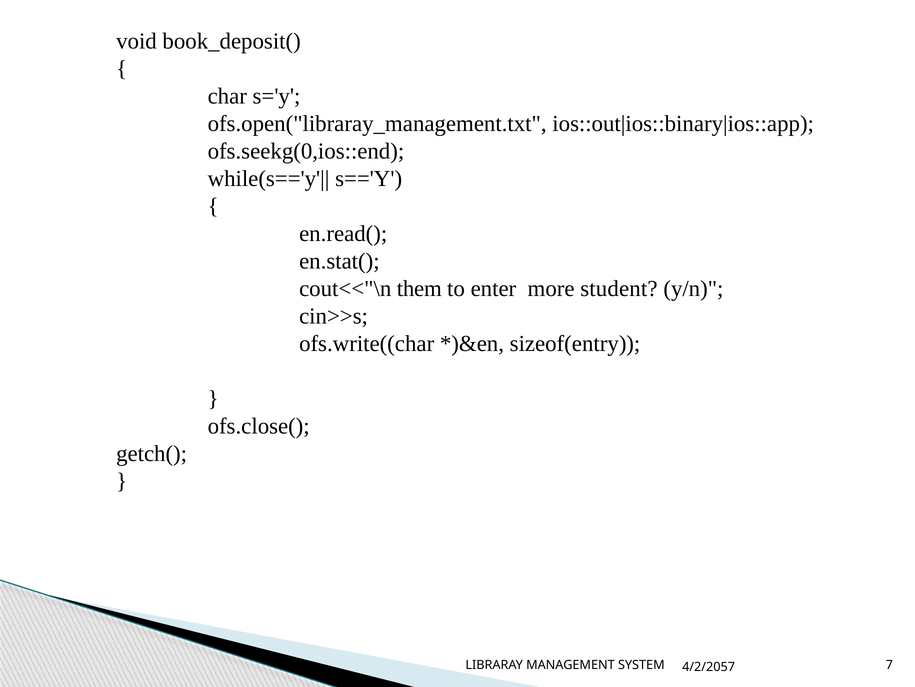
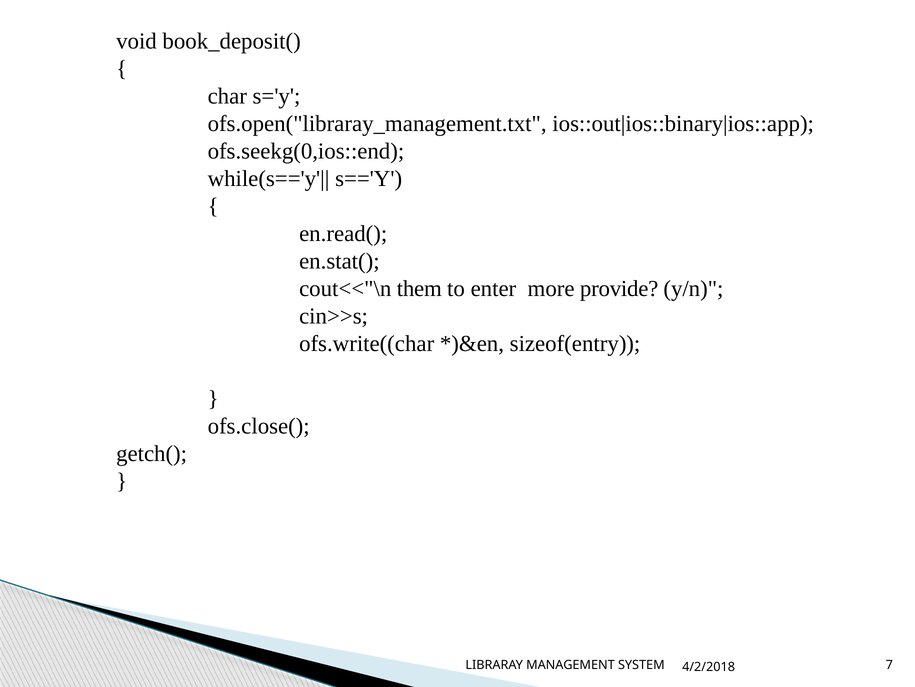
student: student -> provide (619, 288)
4/2/2057: 4/2/2057 -> 4/2/2018 (709, 667)
